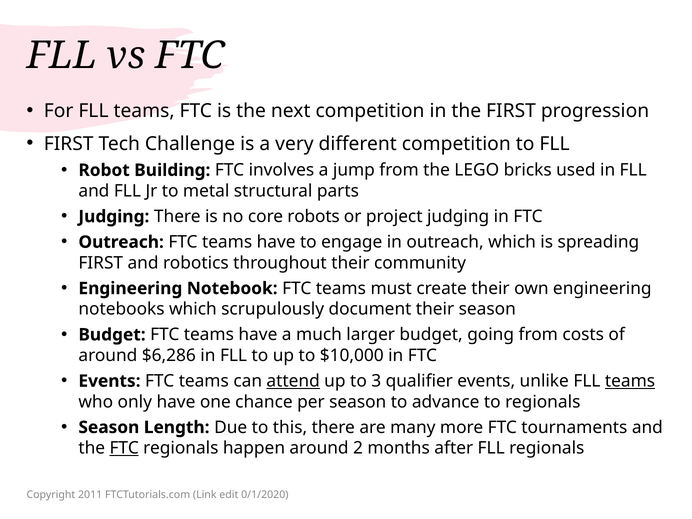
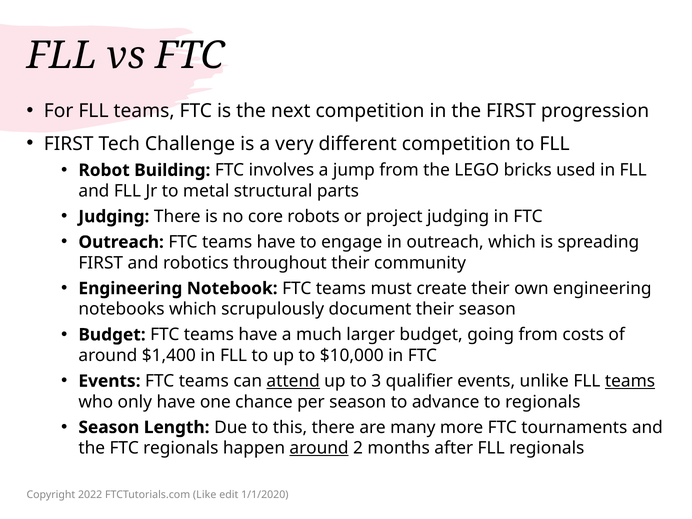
$6,286: $6,286 -> $1,400 (169, 355)
FTC underline: present -> none (124, 448)
around underline: none -> present (319, 448)
2011: 2011 -> 2022 (90, 495)
Link: Link -> Like (205, 495)
0/1/2020: 0/1/2020 -> 1/1/2020 (265, 495)
